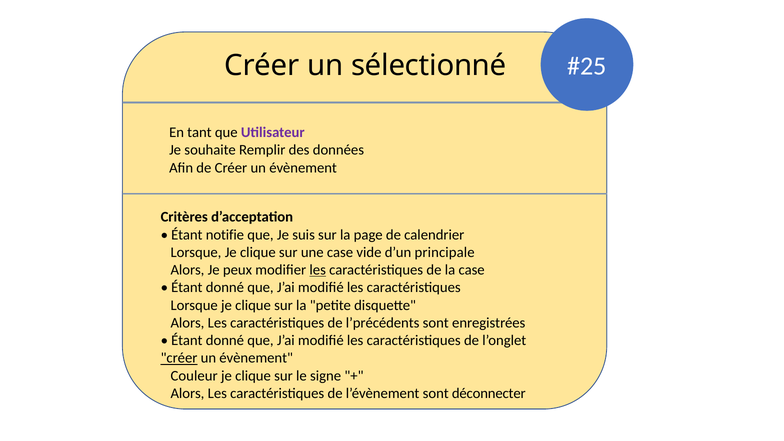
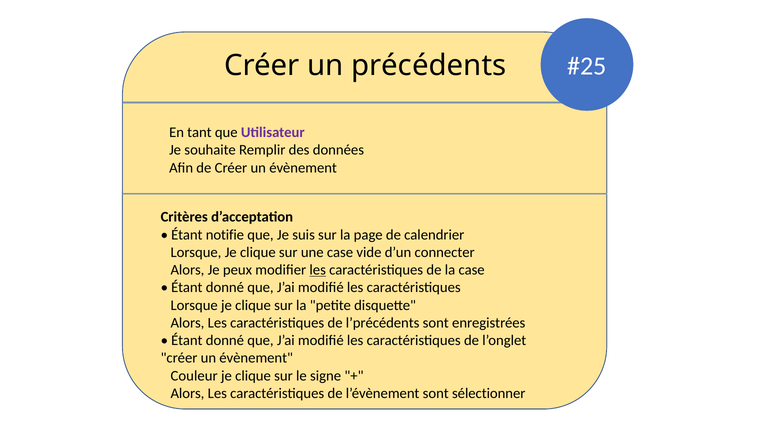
sélectionné: sélectionné -> précédents (429, 65)
principale: principale -> connecter (445, 252)
créer underline: present -> none (179, 358)
déconnecter: déconnecter -> sélectionner (489, 393)
